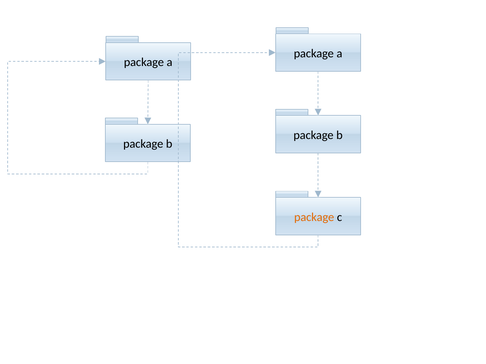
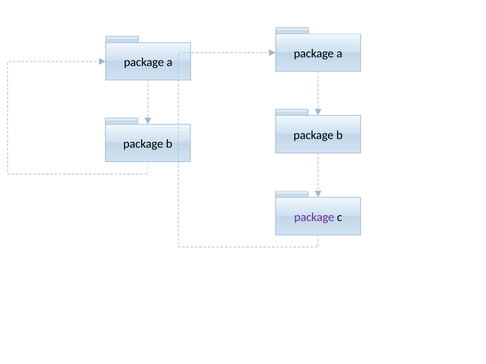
package colour: orange -> purple (314, 217)
